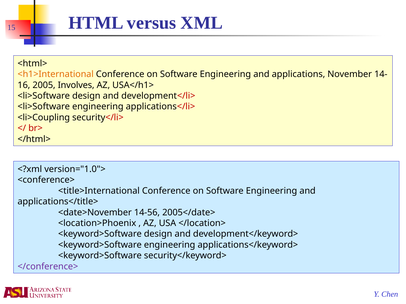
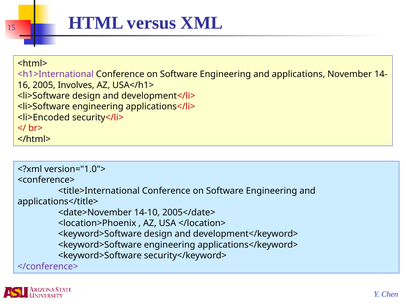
<h1>International colour: orange -> purple (56, 74)
<li>Coupling: <li>Coupling -> <li>Encoded (44, 118)
14-56: 14-56 -> 14-10 (147, 213)
